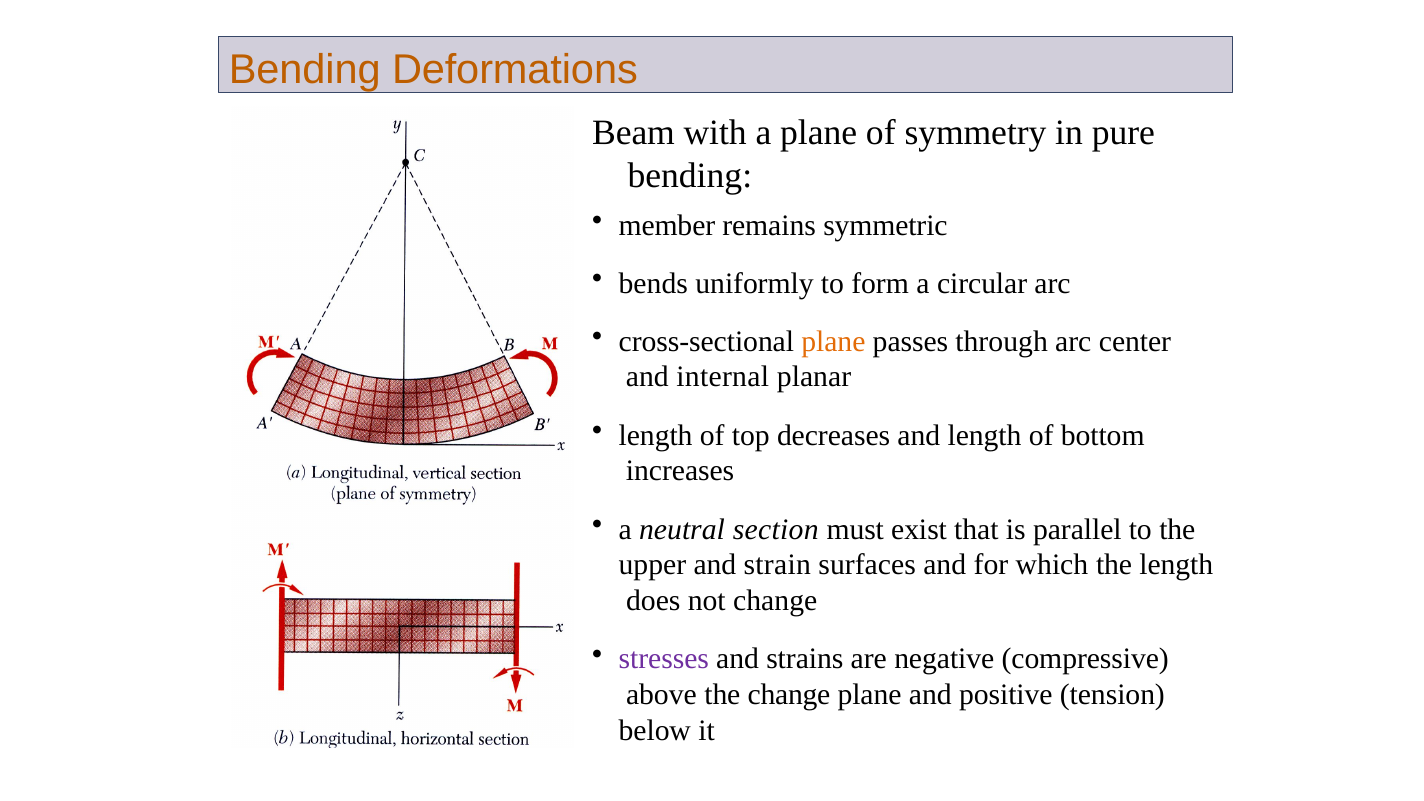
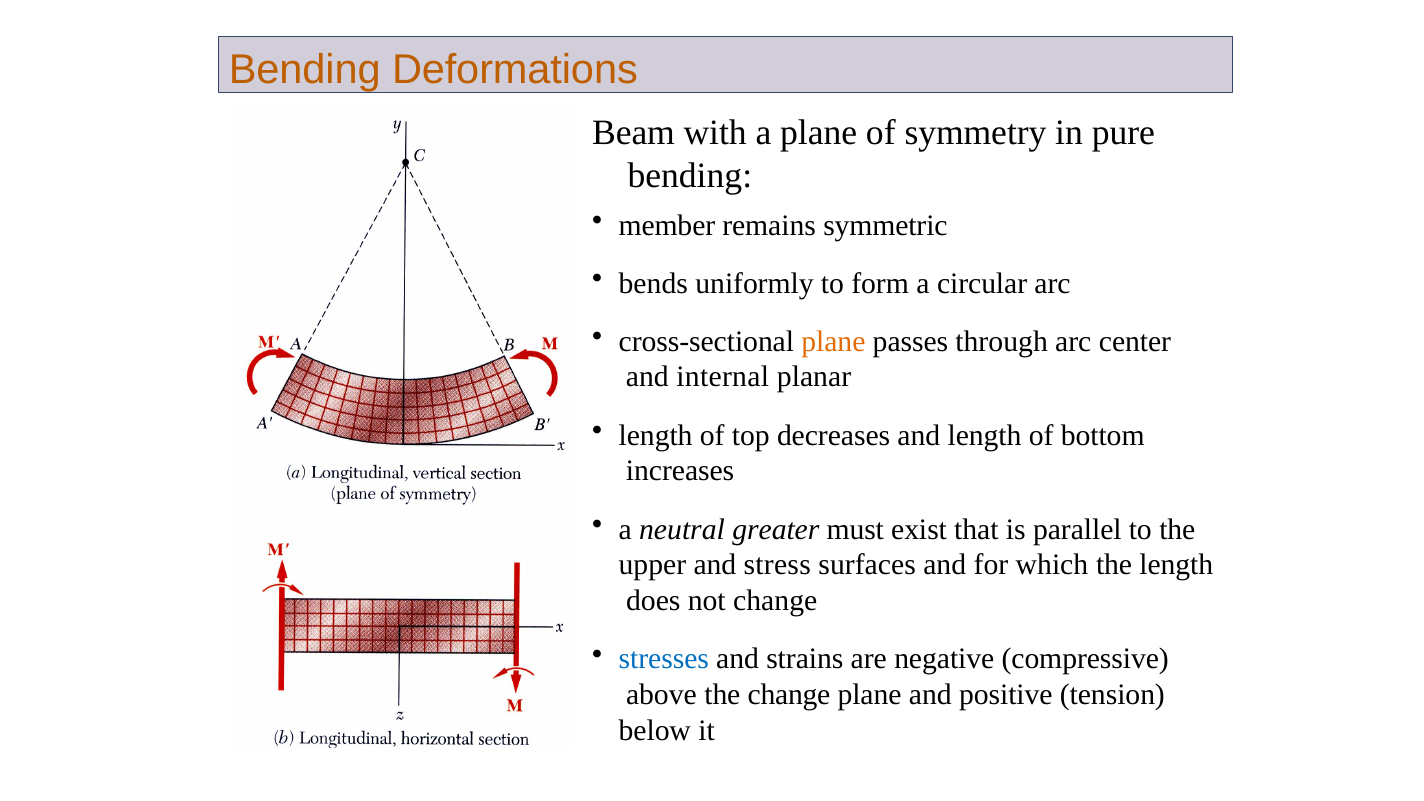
section: section -> greater (776, 529)
strain: strain -> stress (777, 565)
stresses colour: purple -> blue (664, 659)
